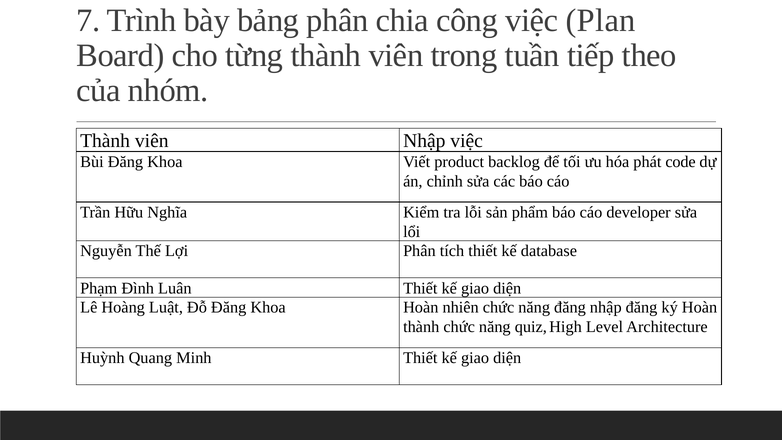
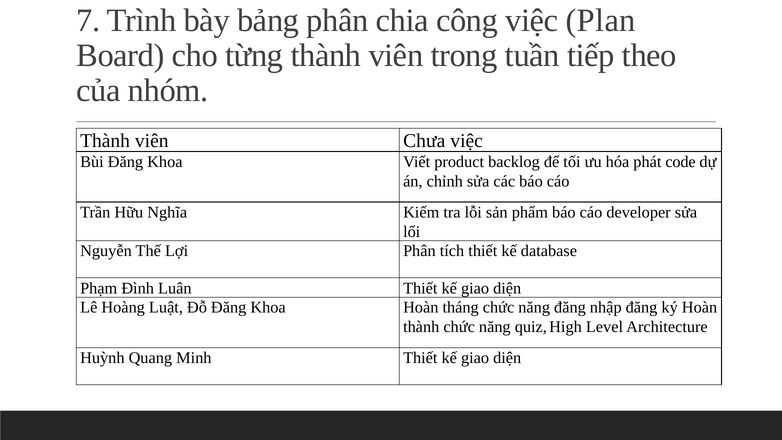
viên Nhập: Nhập -> Chưa (424, 141)
nhiên: nhiên -> tháng (461, 307)
